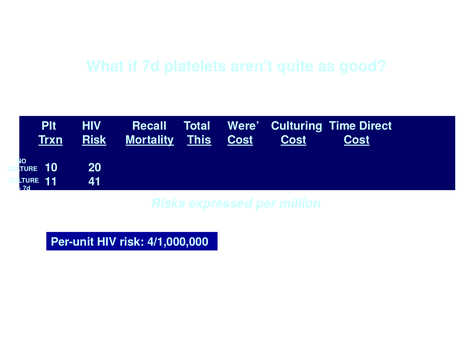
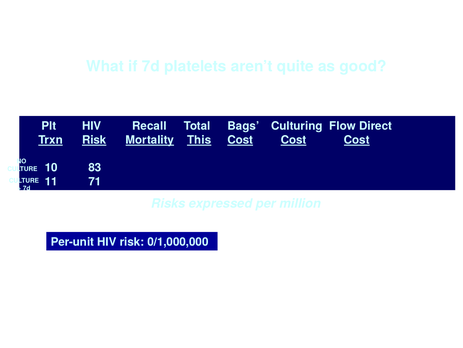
Were: Were -> Bags (243, 126)
Time: Time -> Flow (343, 126)
20: 20 -> 83 (95, 167)
41: 41 -> 71 (95, 181)
4/1,000,000: 4/1,000,000 -> 0/1,000,000 (178, 242)
